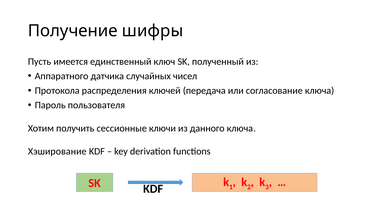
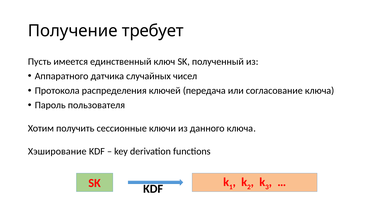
шифры: шифры -> требует (153, 31)
